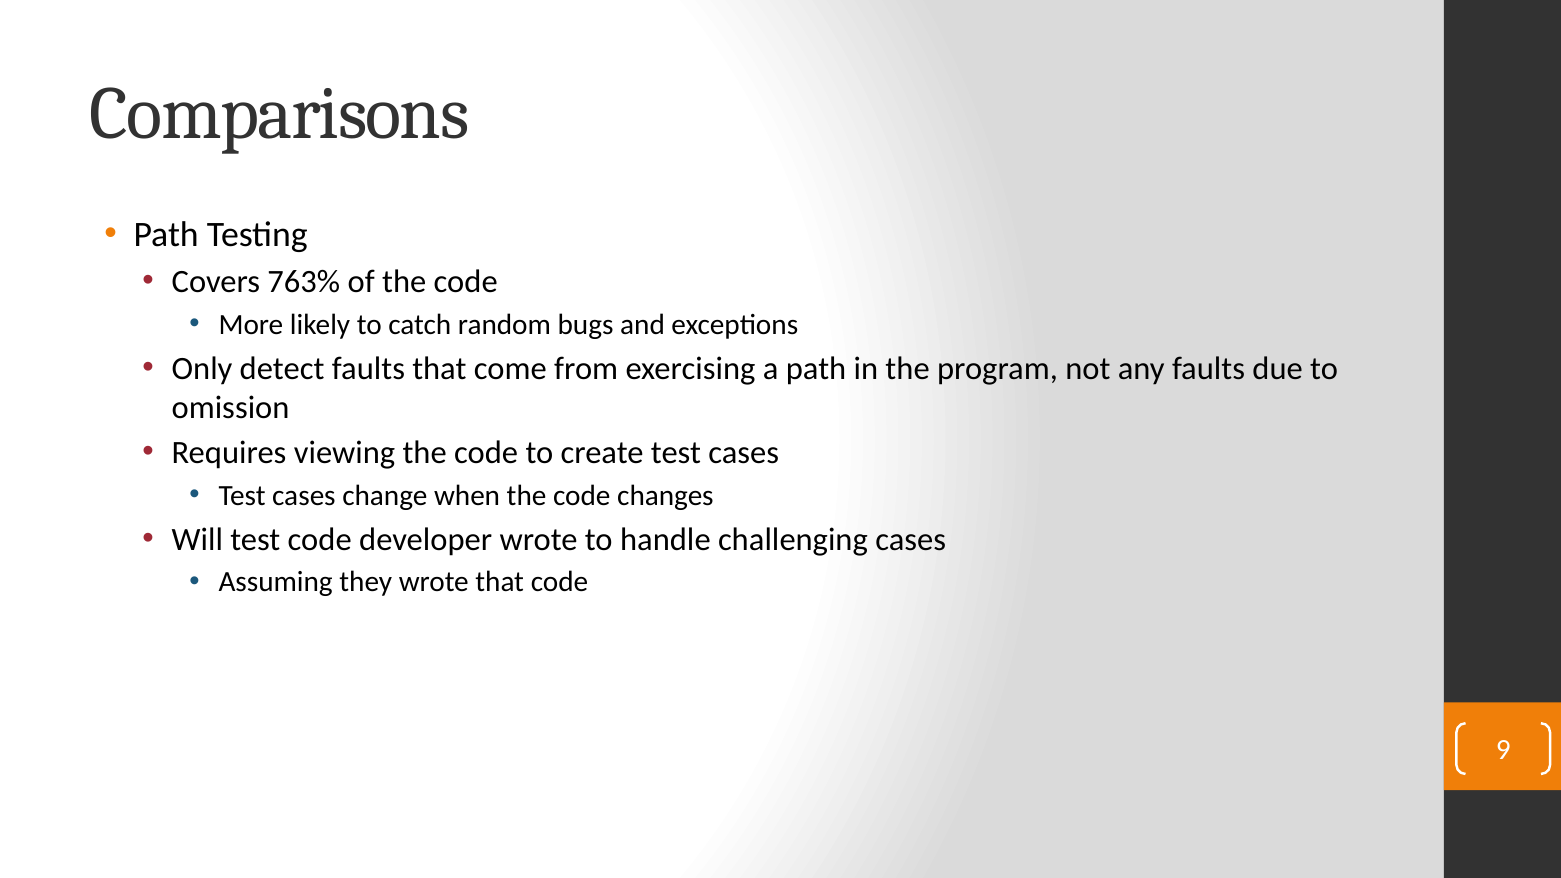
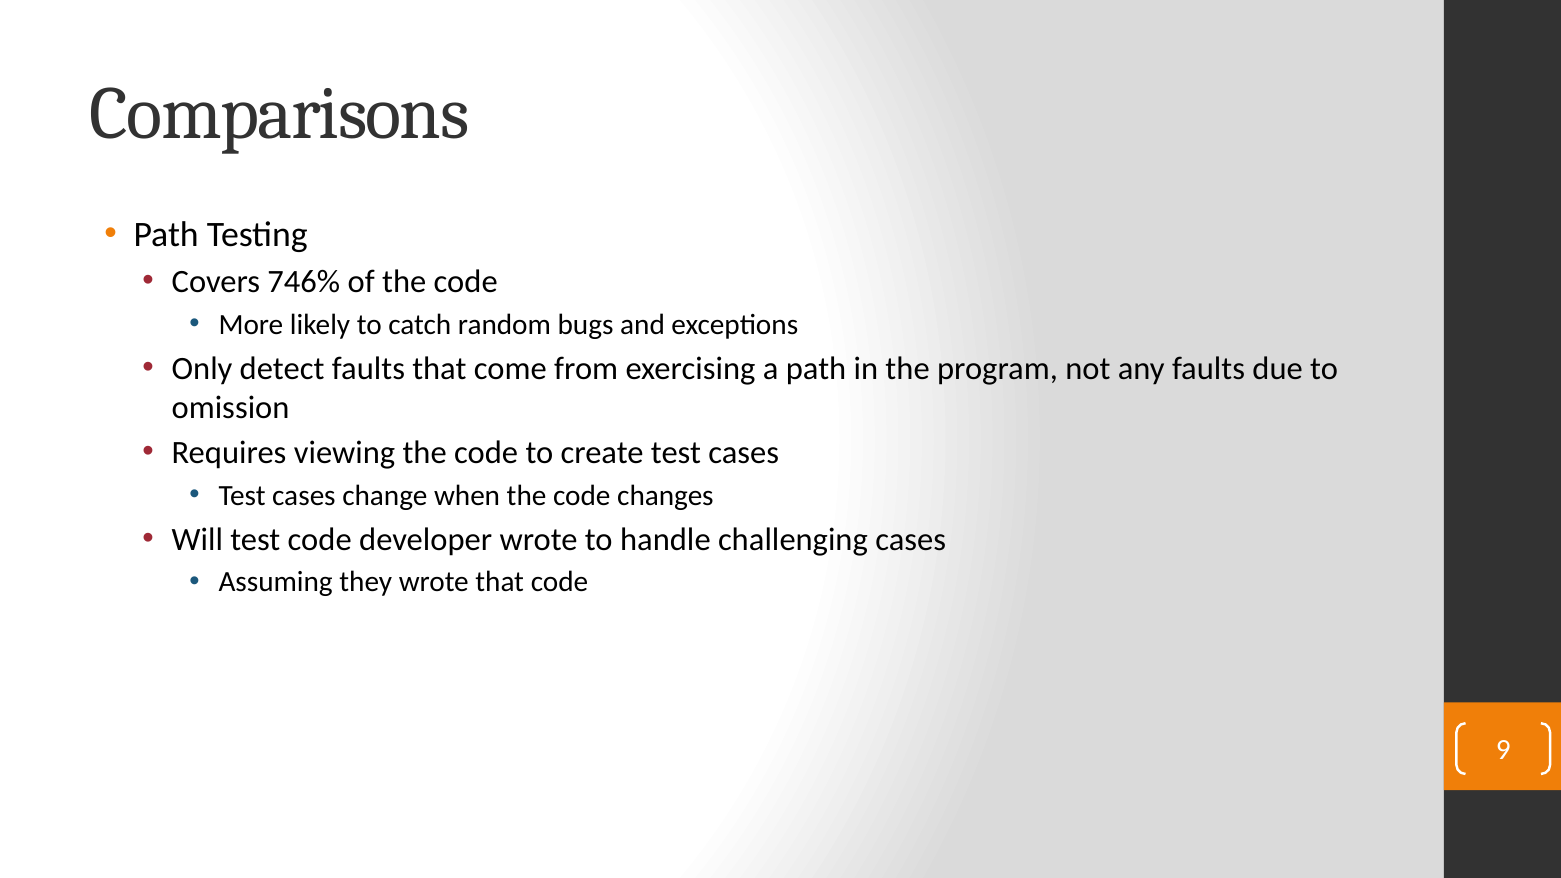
763%: 763% -> 746% (304, 282)
